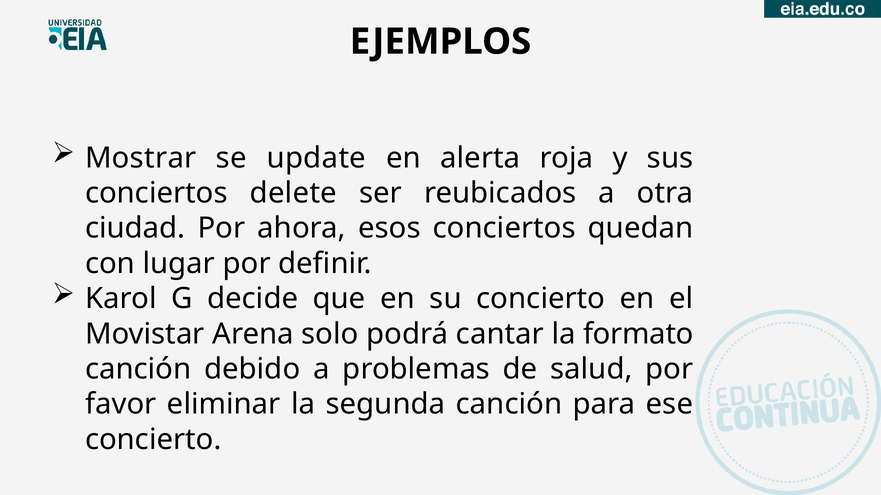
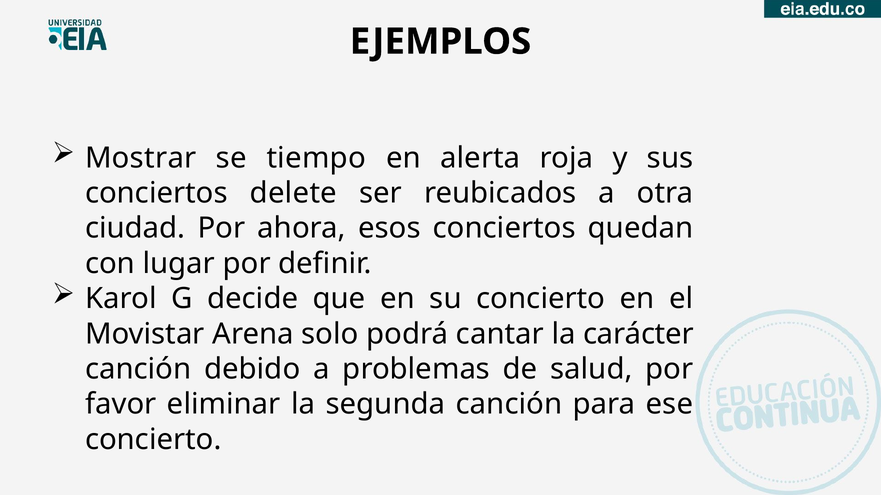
update: update -> tiempo (316, 158)
formato: formato -> carácter (638, 334)
